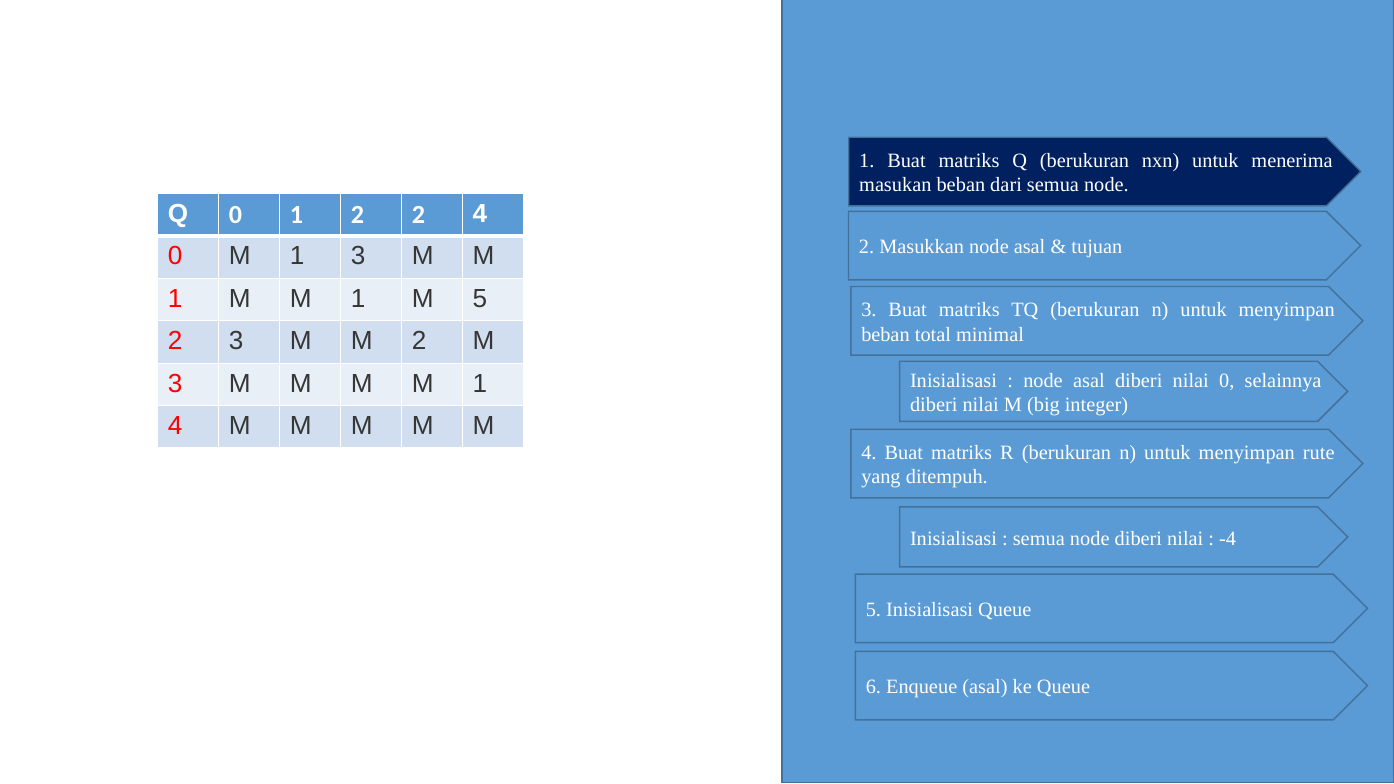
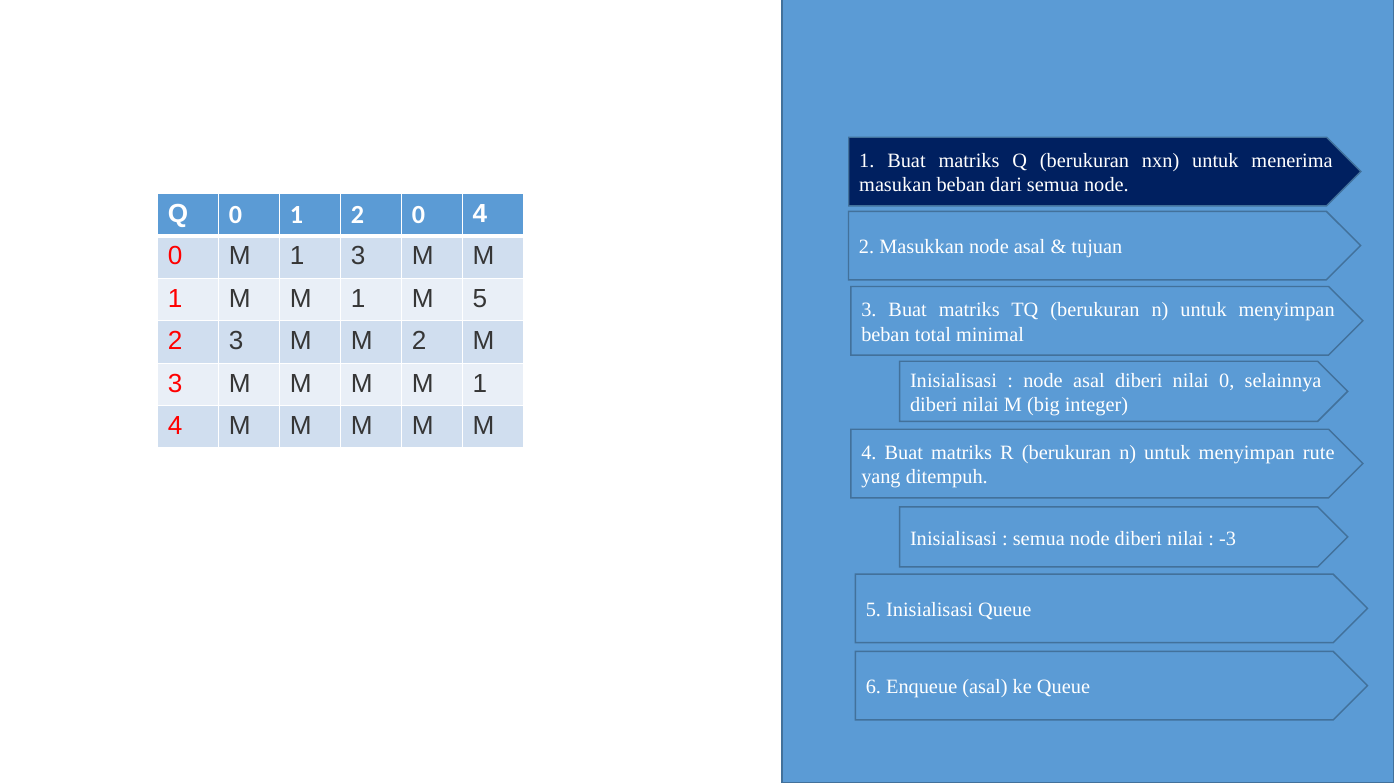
2 2: 2 -> 0 (418, 215)
-4: -4 -> -3 (1228, 538)
